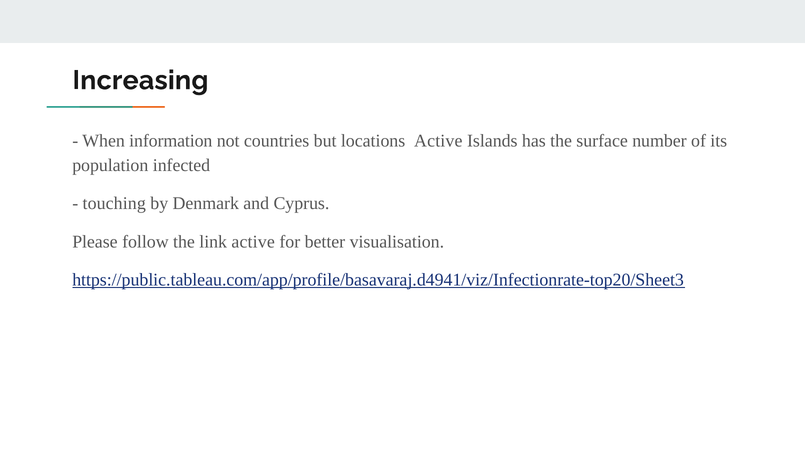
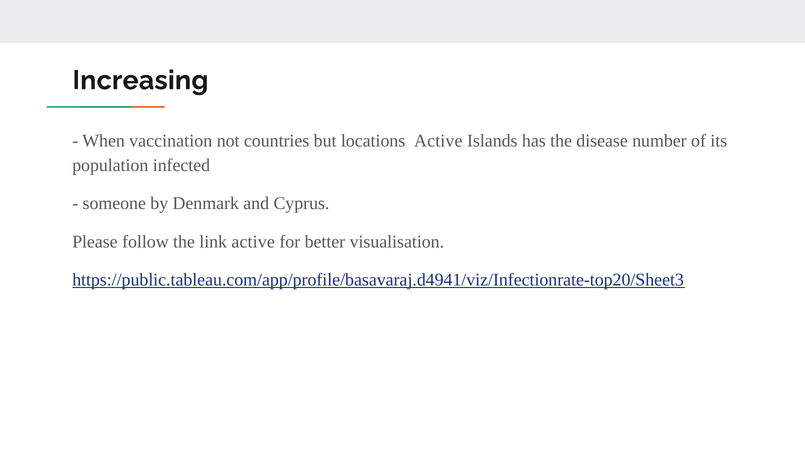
information: information -> vaccination (171, 141)
surface: surface -> disease (602, 141)
touching: touching -> someone (114, 203)
